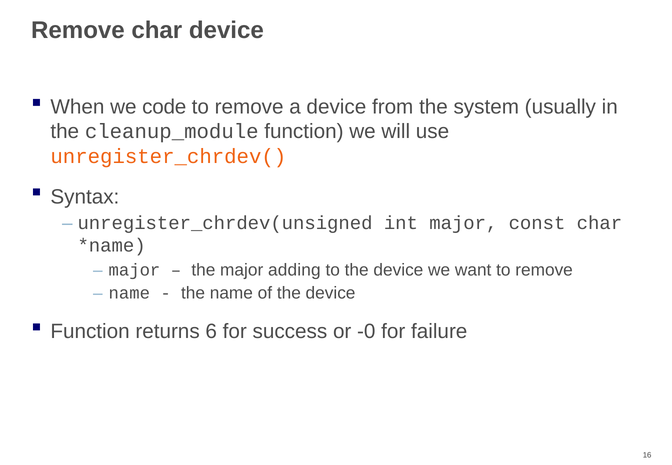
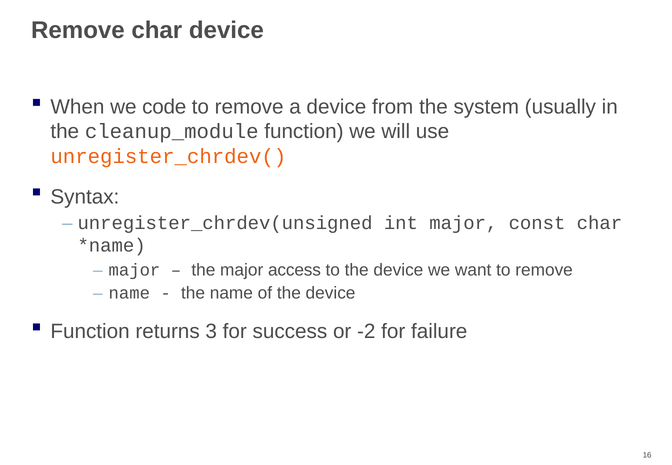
adding: adding -> access (294, 270)
6: 6 -> 3 (211, 332)
-0: -0 -> -2 (366, 332)
